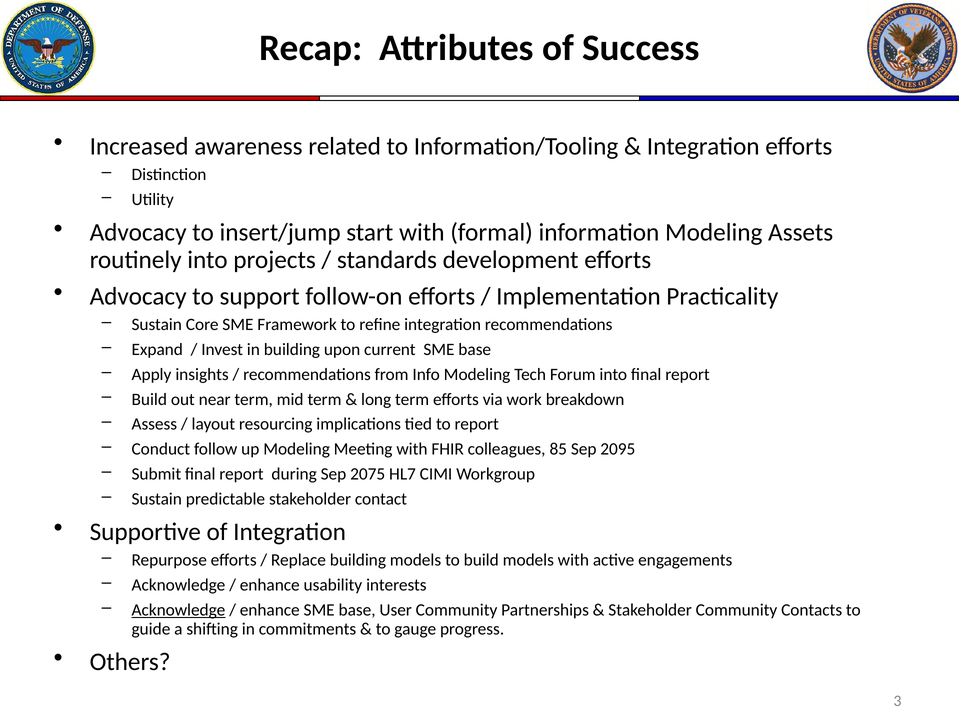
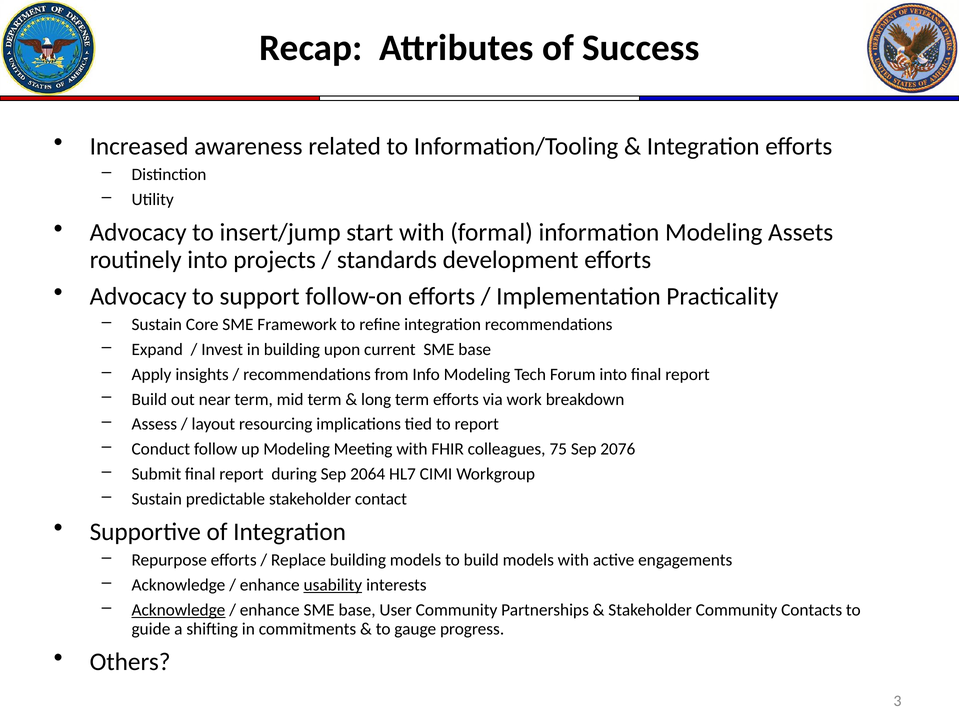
85: 85 -> 75 (558, 449)
2095: 2095 -> 2076 (618, 449)
2075: 2075 -> 2064 (368, 474)
usability underline: none -> present (333, 585)
